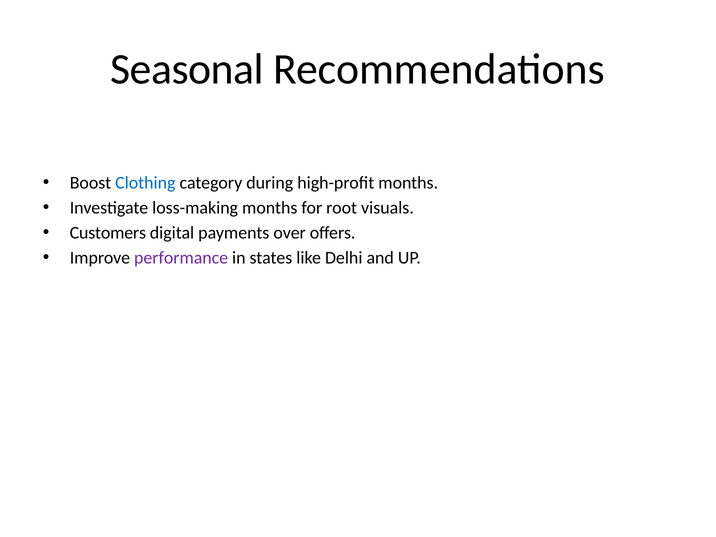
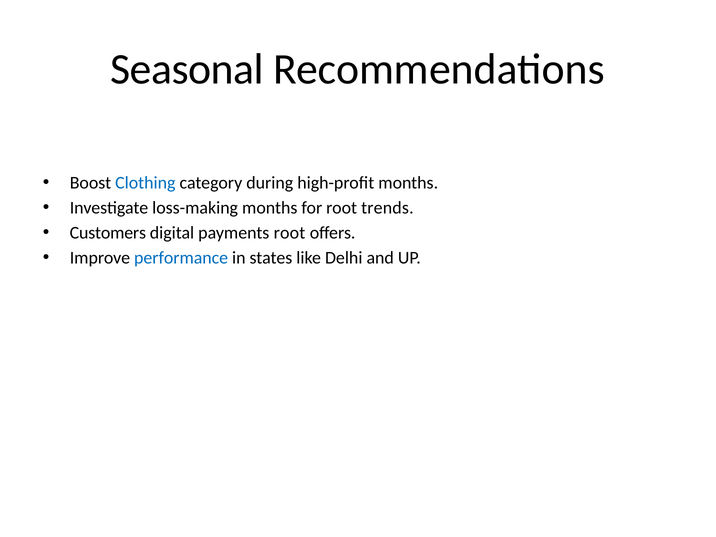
visuals: visuals -> trends (387, 208)
payments over: over -> root (289, 233)
performance colour: purple -> blue (181, 258)
